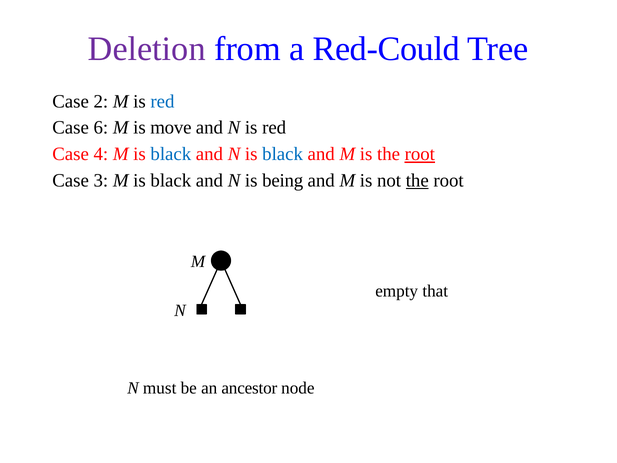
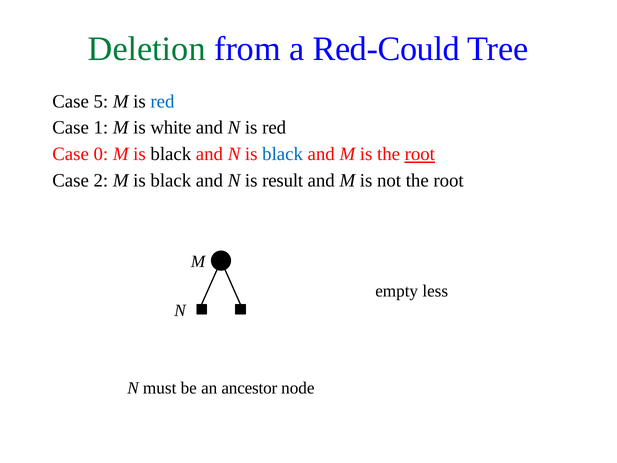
Deletion colour: purple -> green (147, 49)
2: 2 -> 5 (101, 101)
6: 6 -> 1 (101, 128)
move: move -> white (171, 128)
4: 4 -> 0 (101, 154)
black colour: blue -> black (171, 154)
3: 3 -> 2 (101, 180)
being: being -> result (283, 180)
the underline: present -> none (417, 180)
that: that -> less (435, 291)
